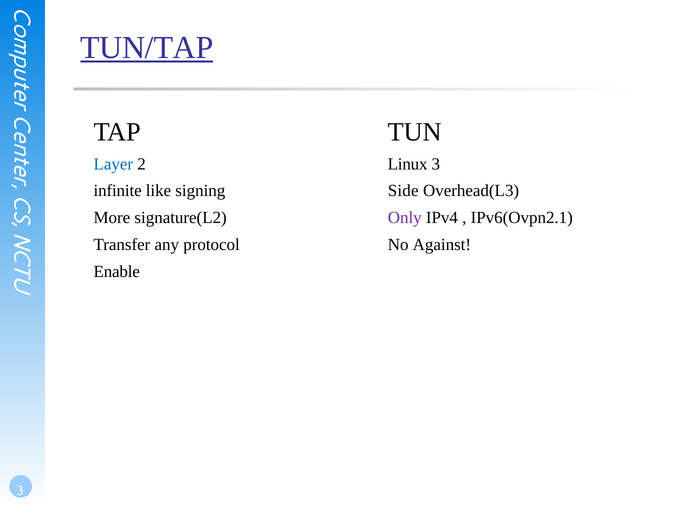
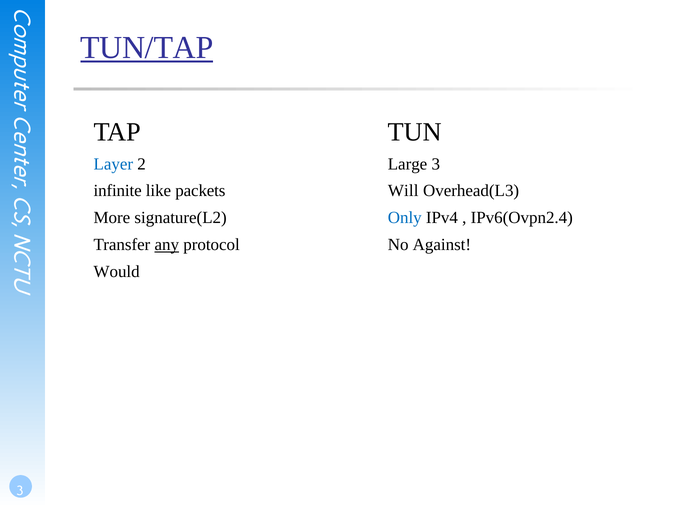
Linux: Linux -> Large (408, 164)
signing: signing -> packets (200, 191)
Side: Side -> Will (403, 191)
Only colour: purple -> blue (405, 218)
IPv6(Ovpn2.1: IPv6(Ovpn2.1 -> IPv6(Ovpn2.4 (522, 218)
any underline: none -> present (167, 245)
Enable: Enable -> Would (117, 272)
